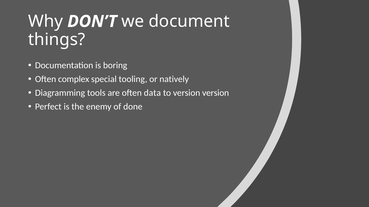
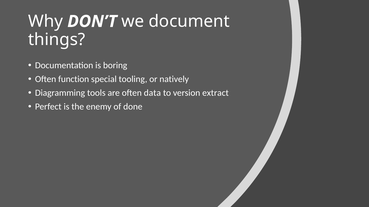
complex: complex -> function (74, 79)
version version: version -> extract (216, 93)
